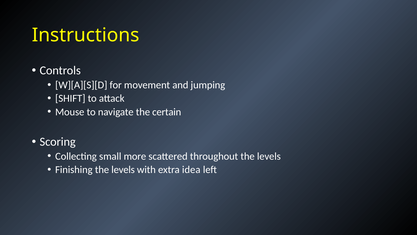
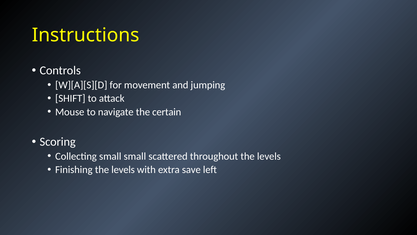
small more: more -> small (135, 156)
idea: idea -> save (191, 169)
